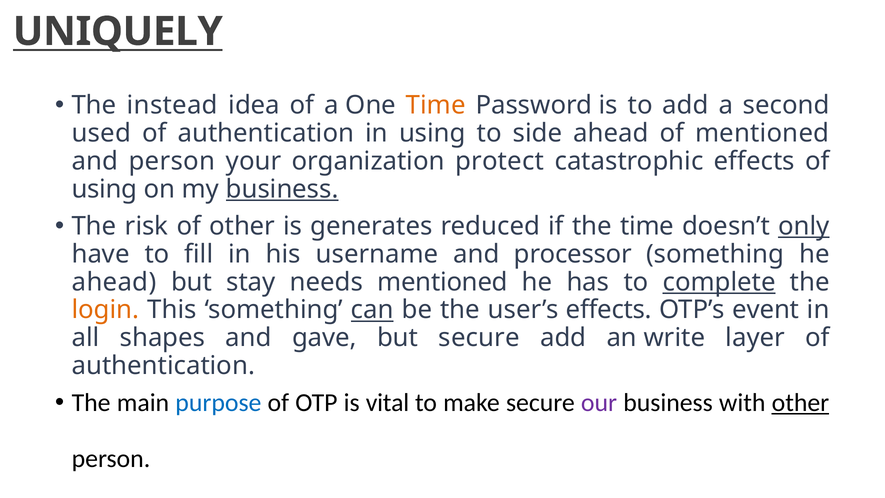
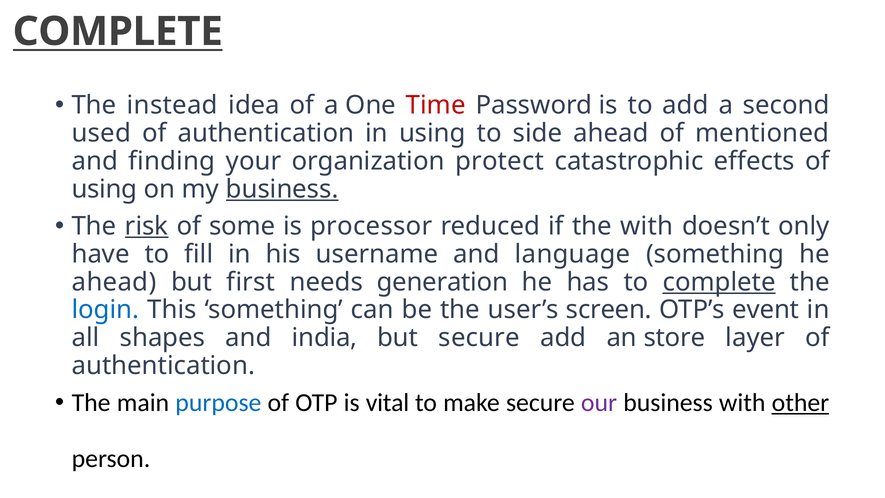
UNIQUELY: UNIQUELY -> COMPLETE (118, 32)
Time colour: orange -> red (436, 105)
and person: person -> finding (172, 161)
risk underline: none -> present (147, 226)
of other: other -> some (242, 226)
generates: generates -> processor (371, 226)
the time: time -> with (647, 226)
only underline: present -> none (804, 226)
processor: processor -> language (573, 254)
stay: stay -> first (251, 282)
needs mentioned: mentioned -> generation (443, 282)
login colour: orange -> blue (105, 310)
can underline: present -> none (372, 310)
user’s effects: effects -> screen (609, 310)
gave: gave -> india (325, 338)
write: write -> store (675, 338)
